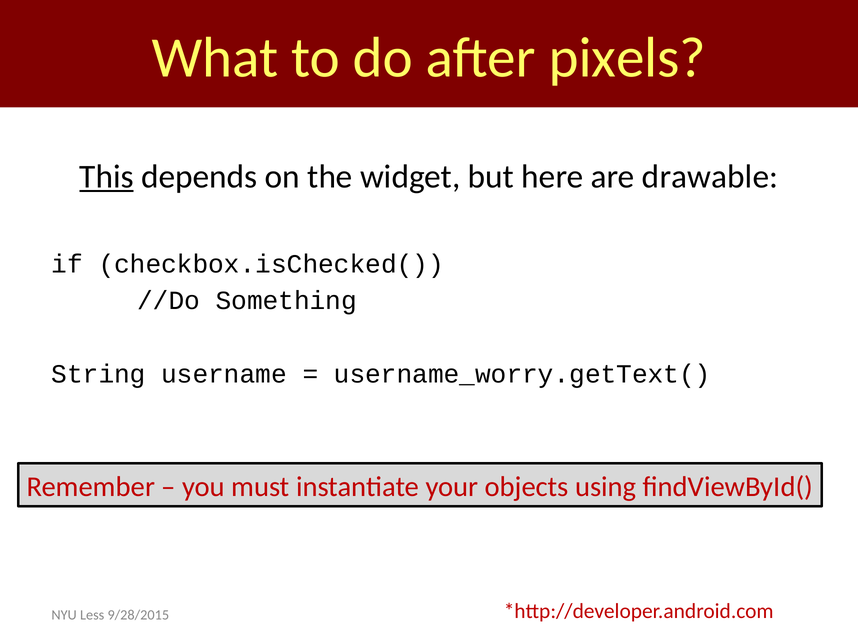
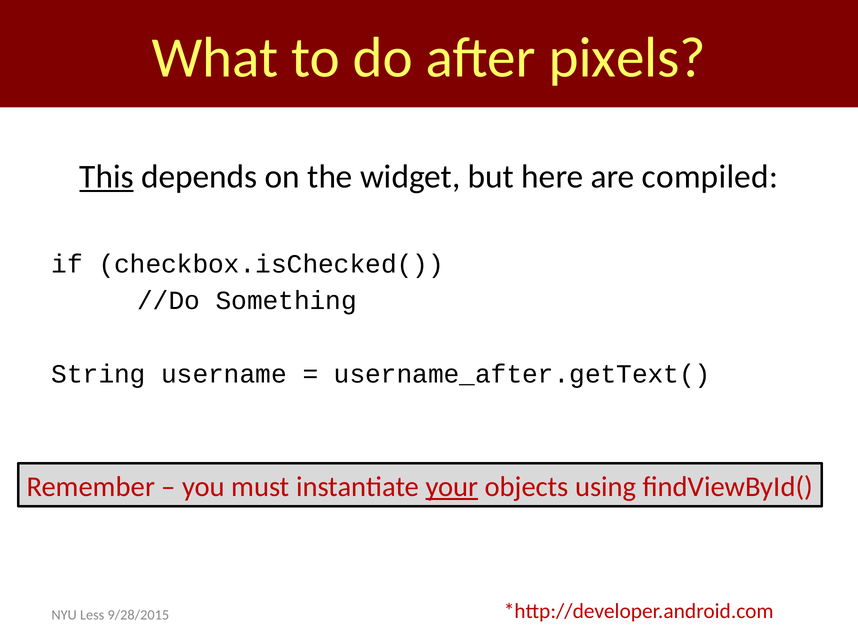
drawable: drawable -> compiled (710, 177)
username_worry.getText(: username_worry.getText( -> username_after.getText( (522, 374)
your underline: none -> present (452, 486)
